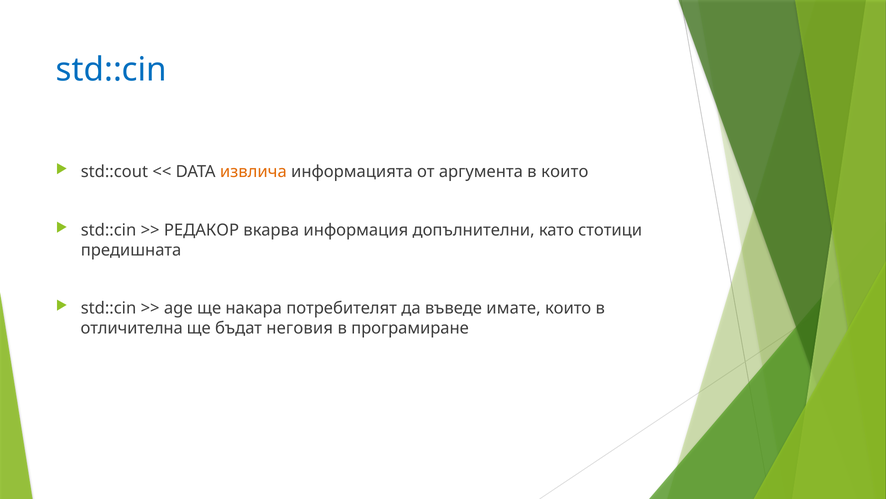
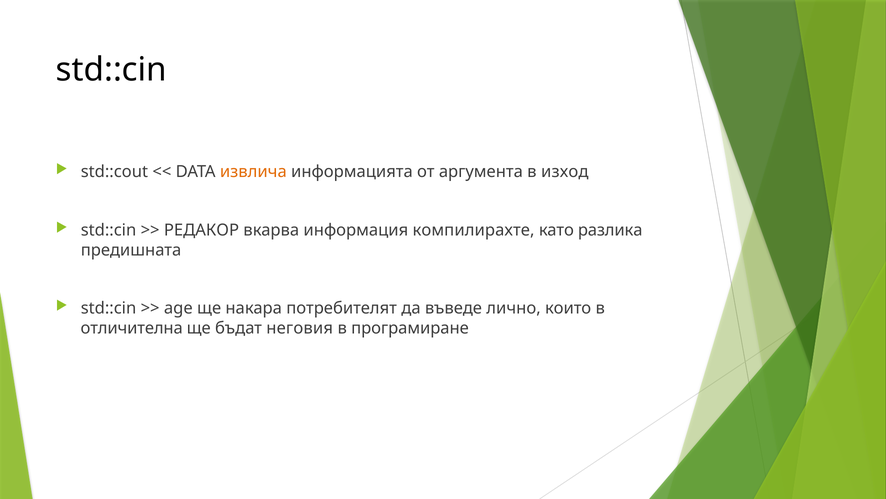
std::cin colour: blue -> black (111, 70)
в които: които -> изход (565, 171)
допълнителни: допълнителни -> компилирахте (474, 230)
стотици: стотици -> разлика (610, 230)
имате: имате -> лично (514, 308)
